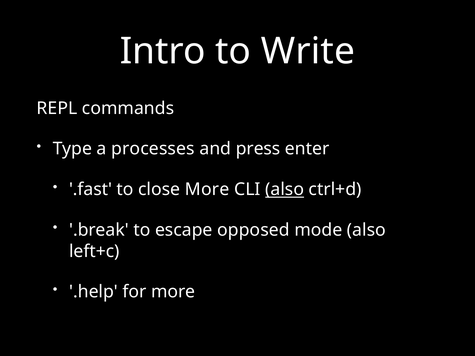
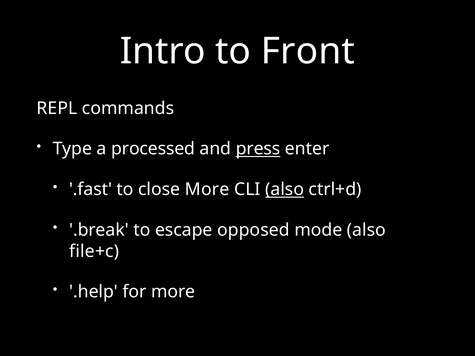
Write: Write -> Front (308, 51)
processes: processes -> processed (153, 149)
press underline: none -> present (258, 149)
left+c: left+c -> file+c (94, 251)
